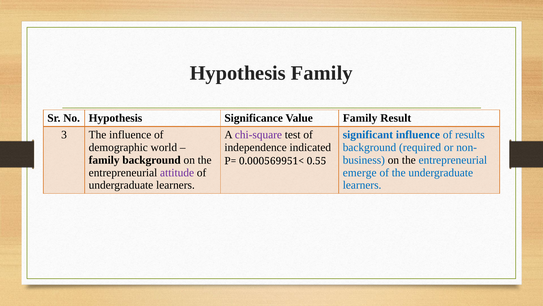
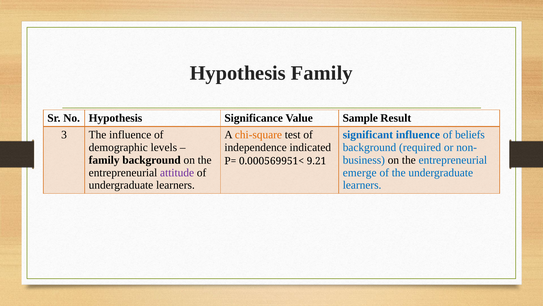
Value Family: Family -> Sample (360, 118)
chi-square colour: purple -> orange (258, 135)
results: results -> beliefs (470, 135)
world: world -> levels (164, 147)
0.55: 0.55 -> 9.21 (317, 161)
